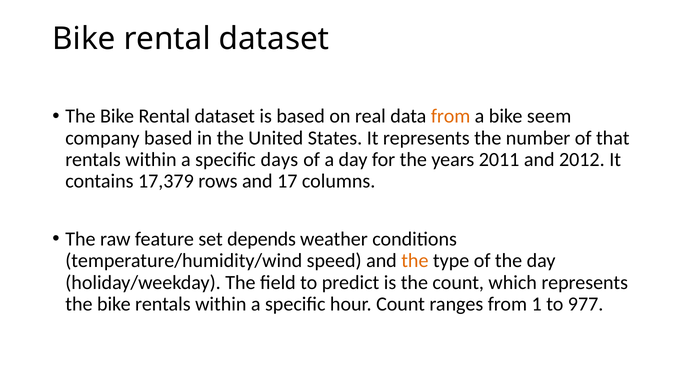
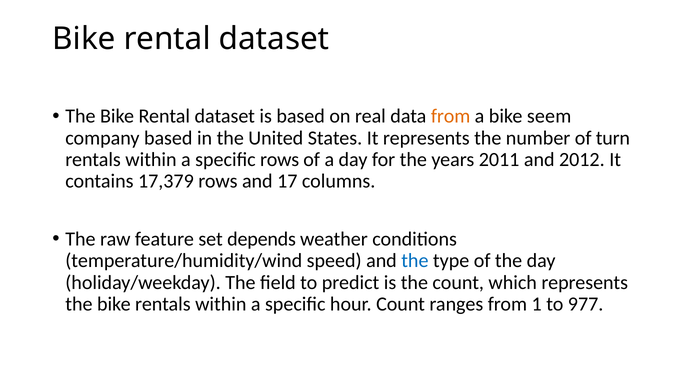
that: that -> turn (613, 138)
specific days: days -> rows (280, 160)
the colour: orange -> blue (415, 261)
